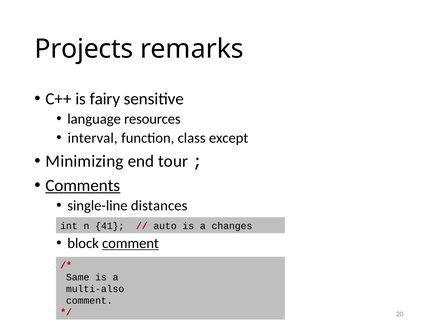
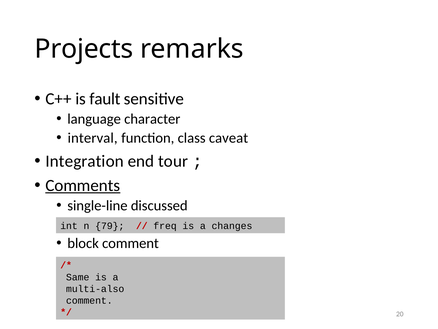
fairy: fairy -> fault (105, 99)
resources: resources -> character (152, 119)
except: except -> caveat (229, 138)
Minimizing: Minimizing -> Integration (85, 161)
distances: distances -> discussed (159, 205)
41: 41 -> 79 (110, 226)
auto: auto -> freq (165, 226)
comment underline: present -> none (130, 243)
